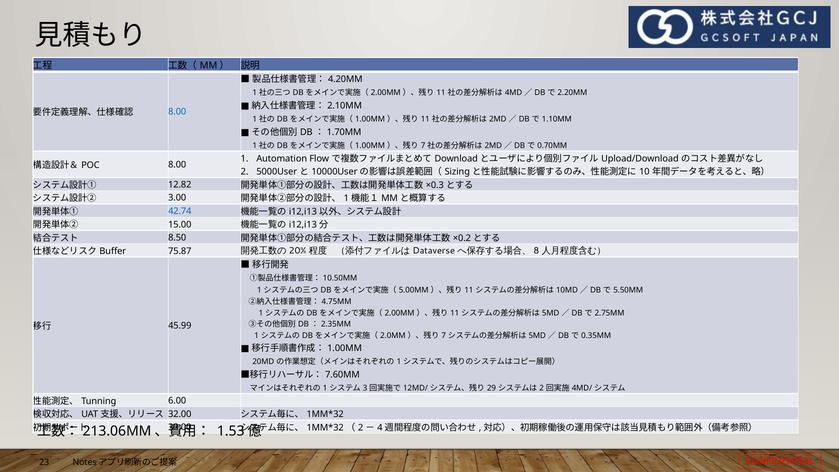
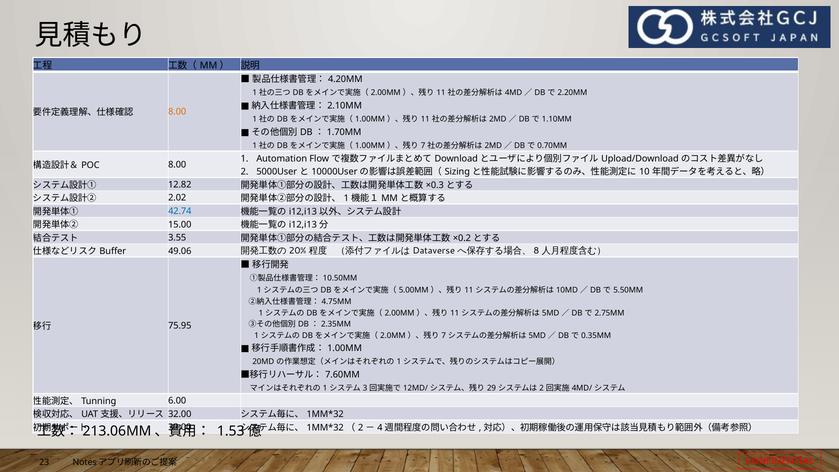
8.00 colour: blue -> orange (177, 112)
3.00: 3.00 -> 2.02 (177, 198)
8.50: 8.50 -> 3.55 (177, 238)
75.87: 75.87 -> 49.06 (180, 251)
45.99: 45.99 -> 75.95 (180, 326)
